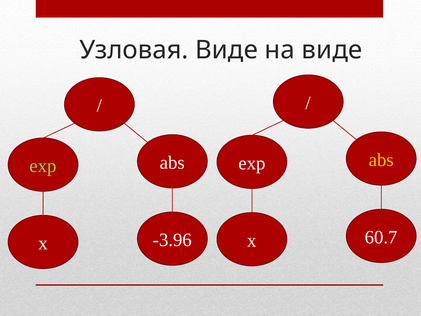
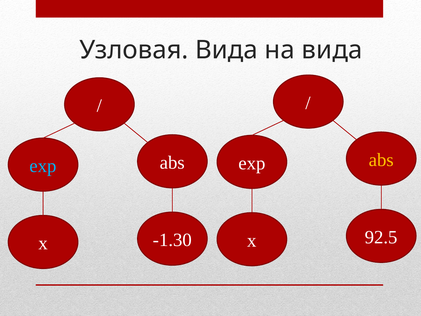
Узловая Виде: Виде -> Вида (226, 50)
на виде: виде -> вида (332, 50)
exp colour: light green -> light blue (43, 166)
60.7: 60.7 -> 92.5 (381, 237)
-3.96: -3.96 -> -1.30 (172, 240)
